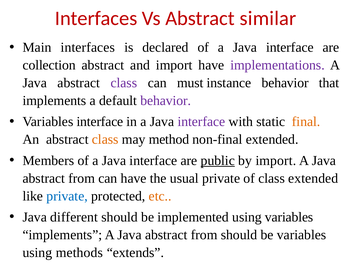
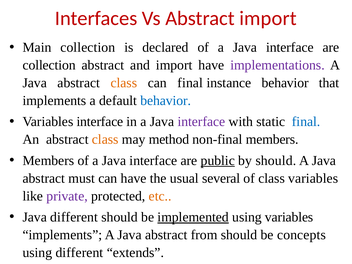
Abstract similar: similar -> import (268, 18)
Main interfaces: interfaces -> collection (88, 47)
class colour: purple -> orange (124, 83)
can must: must -> final (190, 83)
behavior colour: purple -> blue (166, 101)
final colour: orange -> blue (306, 122)
non-final extended: extended -> members (272, 139)
by import: import -> should (276, 161)
from: from -> must (82, 178)
usual private: private -> several (221, 178)
class extended: extended -> variables (313, 178)
private colour: blue -> purple (67, 196)
implemented underline: none -> present (193, 217)
be variables: variables -> concepts (301, 235)
using methods: methods -> different (79, 253)
